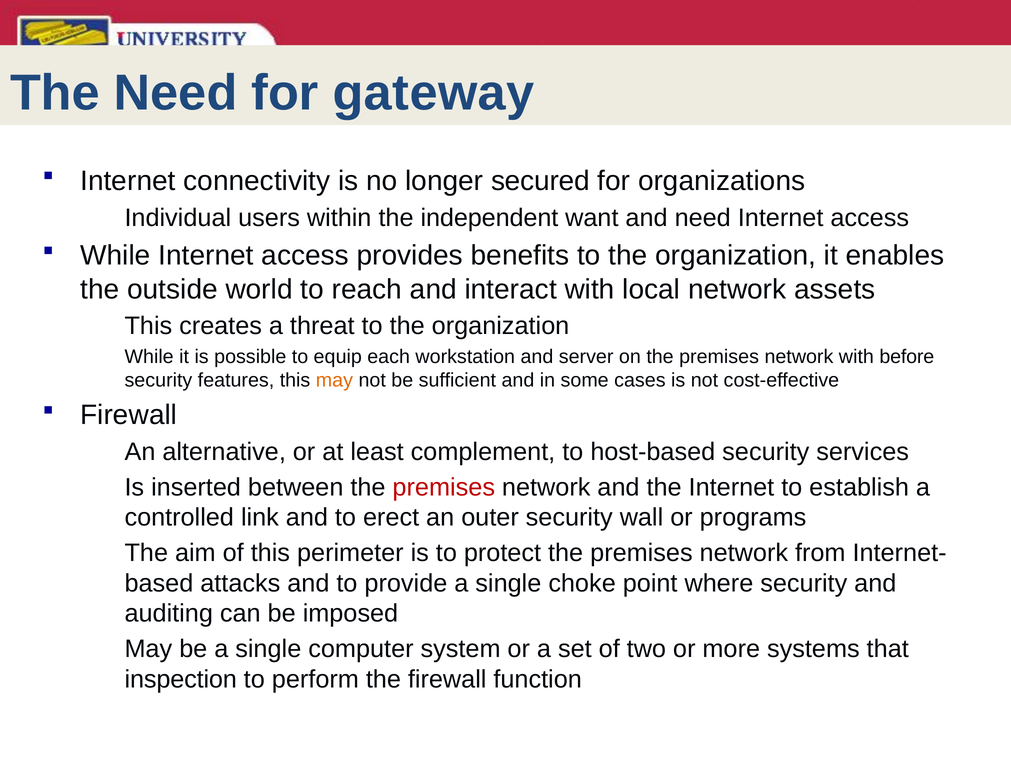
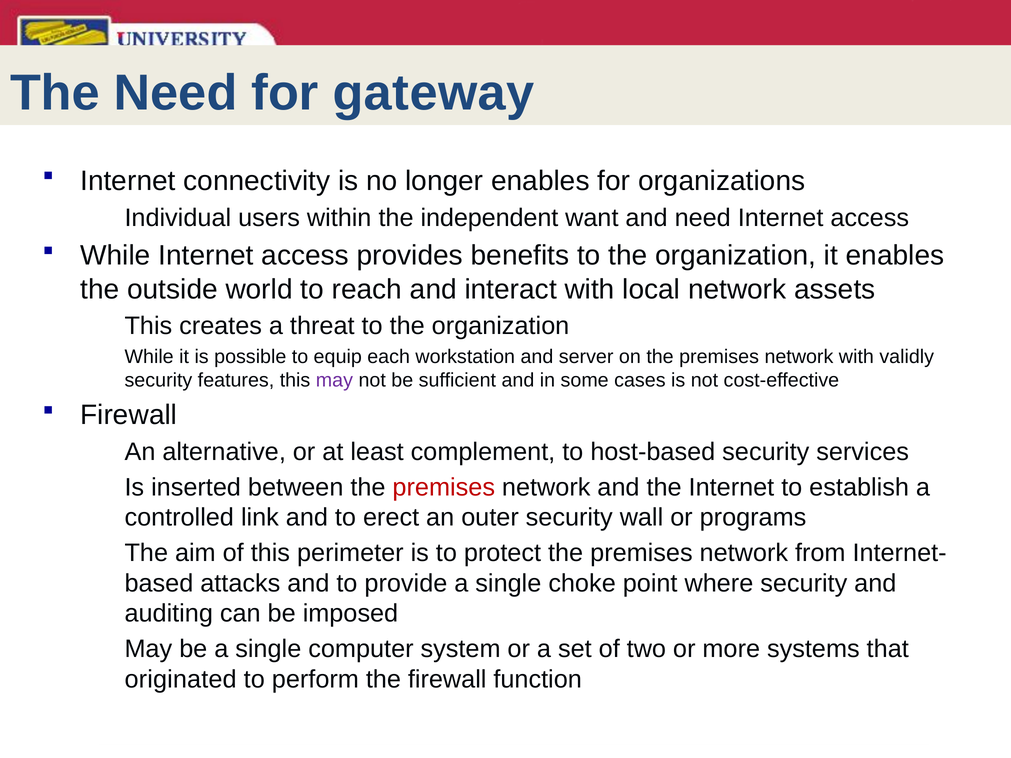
longer secured: secured -> enables (540, 181)
before: before -> validly (907, 357)
may colour: orange -> purple (334, 380)
inspection: inspection -> originated (181, 680)
